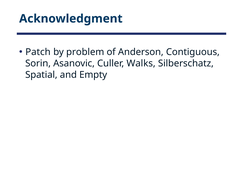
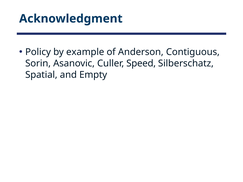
Patch: Patch -> Policy (38, 52)
problem: problem -> example (85, 52)
Walks: Walks -> Speed (141, 63)
